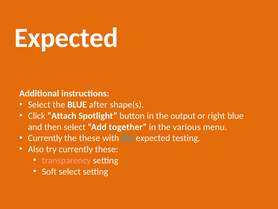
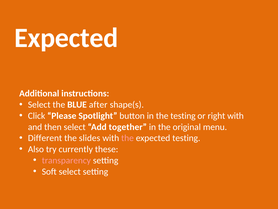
Attach: Attach -> Please (62, 116)
the output: output -> testing (183, 116)
right blue: blue -> with (236, 116)
various: various -> original (187, 127)
Currently: Currently -> Different (45, 138)
the these: these -> slides (90, 138)
the colour: light blue -> pink (127, 138)
